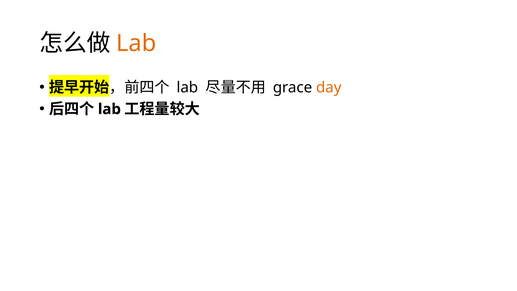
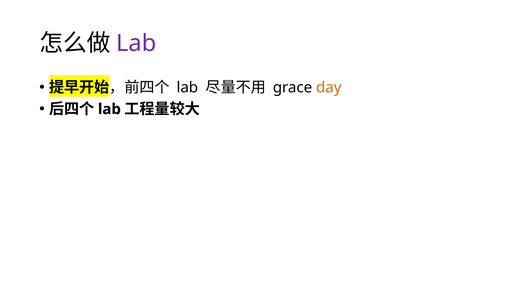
Lab colour: orange -> purple (136, 43)
